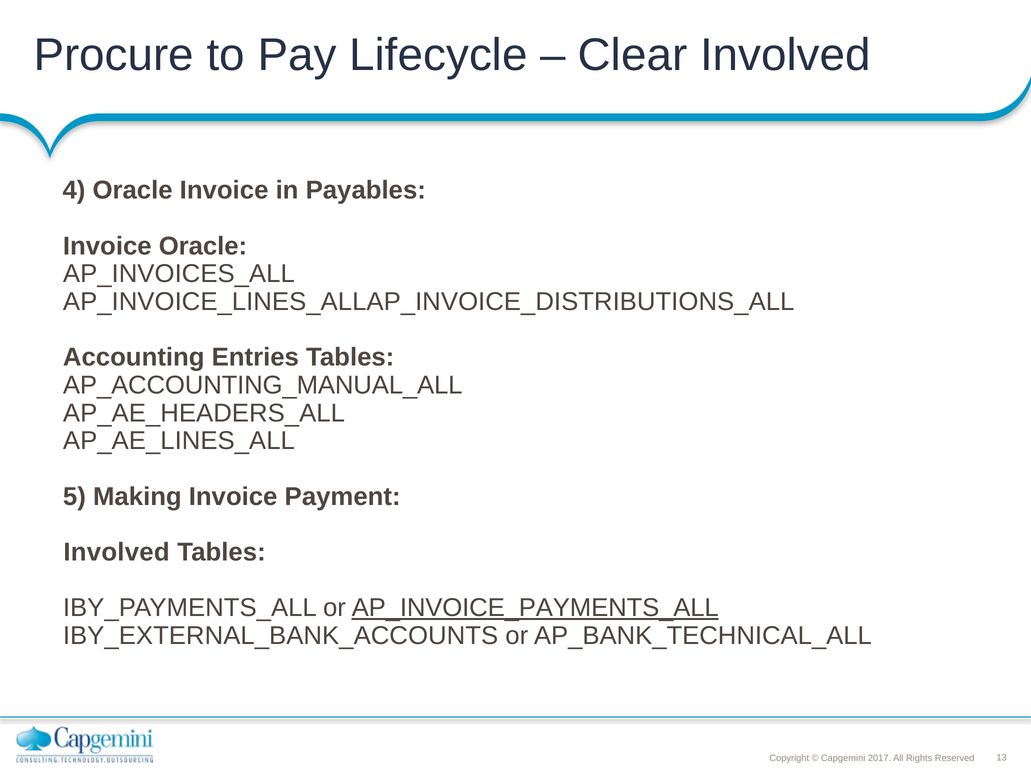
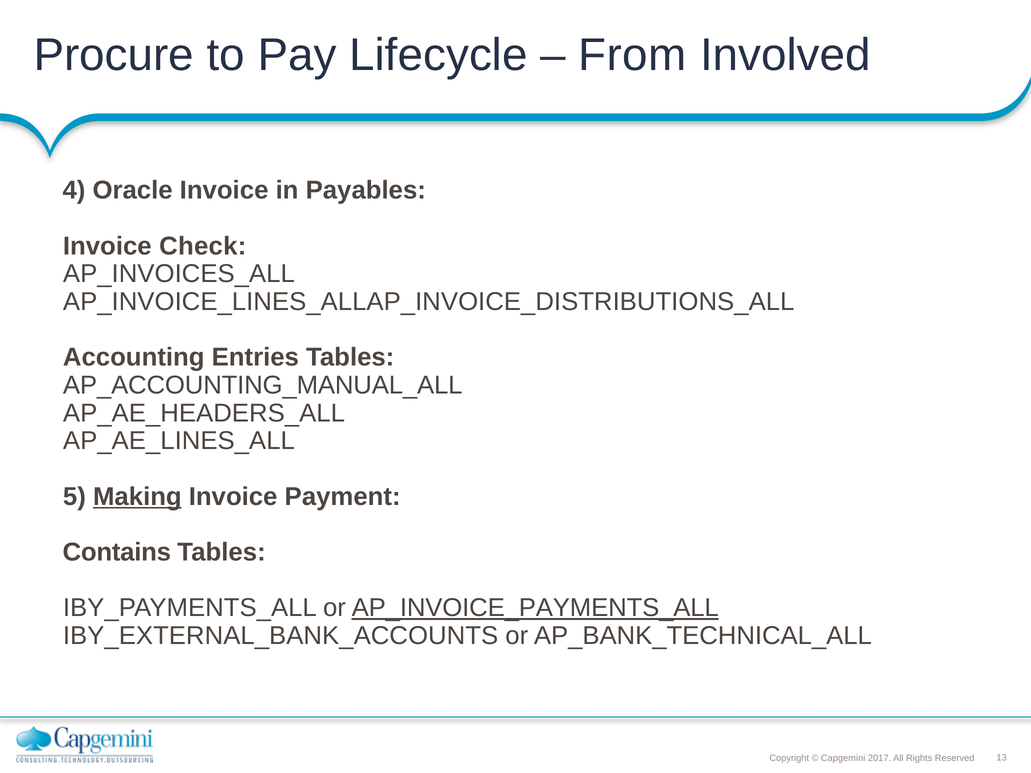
Clear: Clear -> From (632, 55)
Invoice Oracle: Oracle -> Check (203, 246)
Making underline: none -> present (137, 497)
Involved: Involved -> Contains (117, 552)
